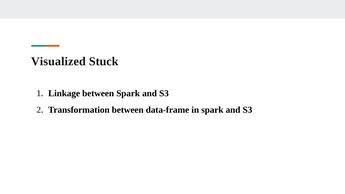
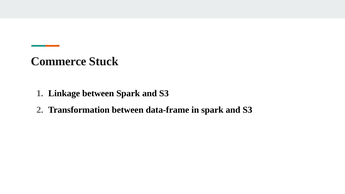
Visualized: Visualized -> Commerce (58, 61)
